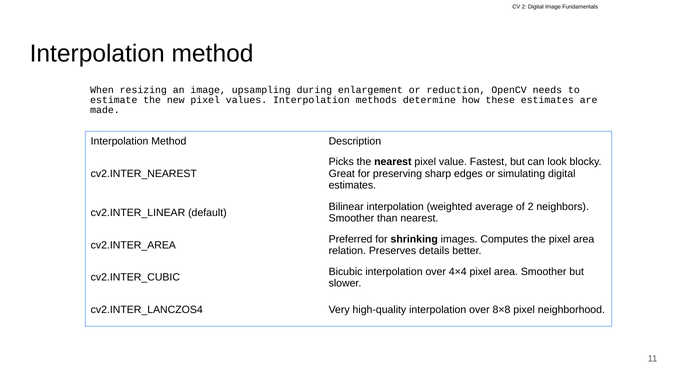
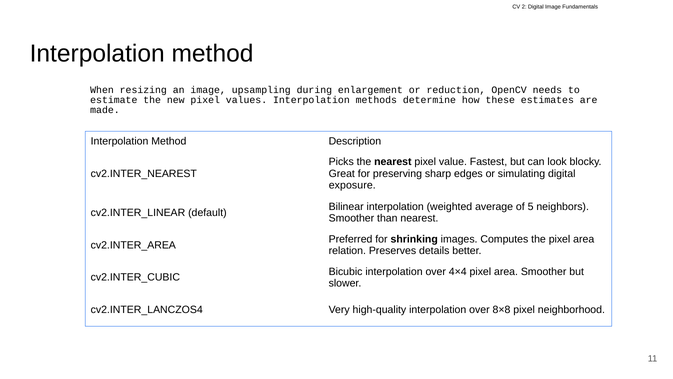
estimates: estimates -> exposure (352, 185)
of 2: 2 -> 5 (531, 206)
